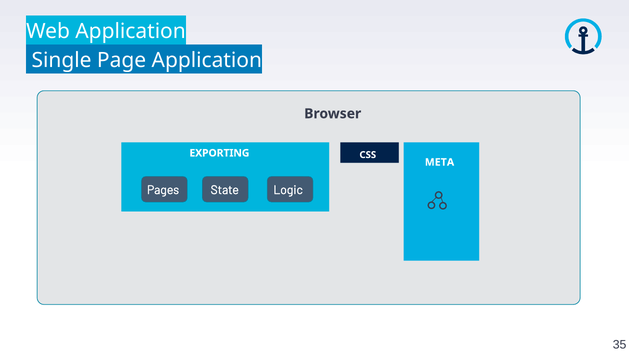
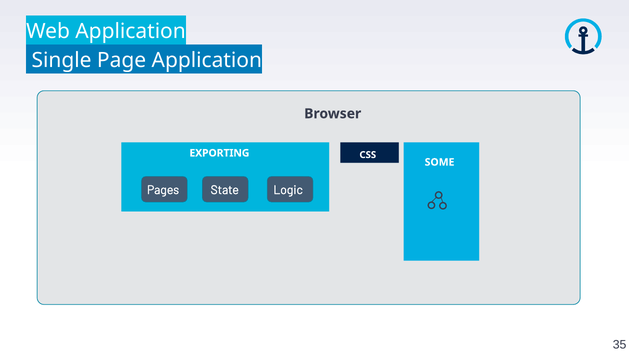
META: META -> SOME (440, 162)
